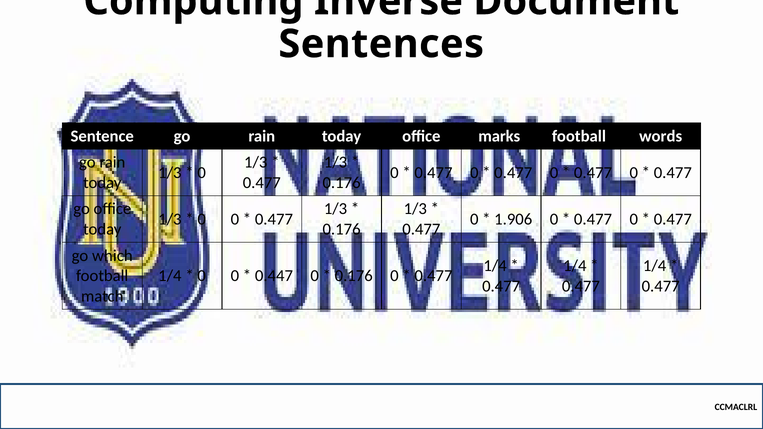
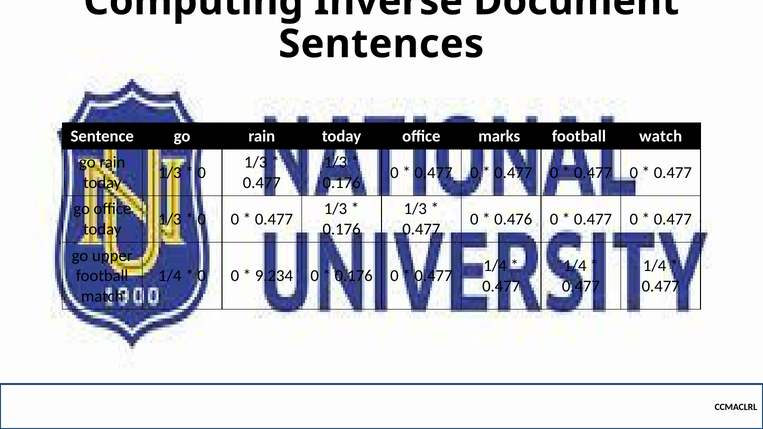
words: words -> watch (661, 136)
1.906: 1.906 -> 0.476 (513, 219)
which: which -> upper (112, 256)
0.447: 0.447 -> 9.234 (274, 276)
